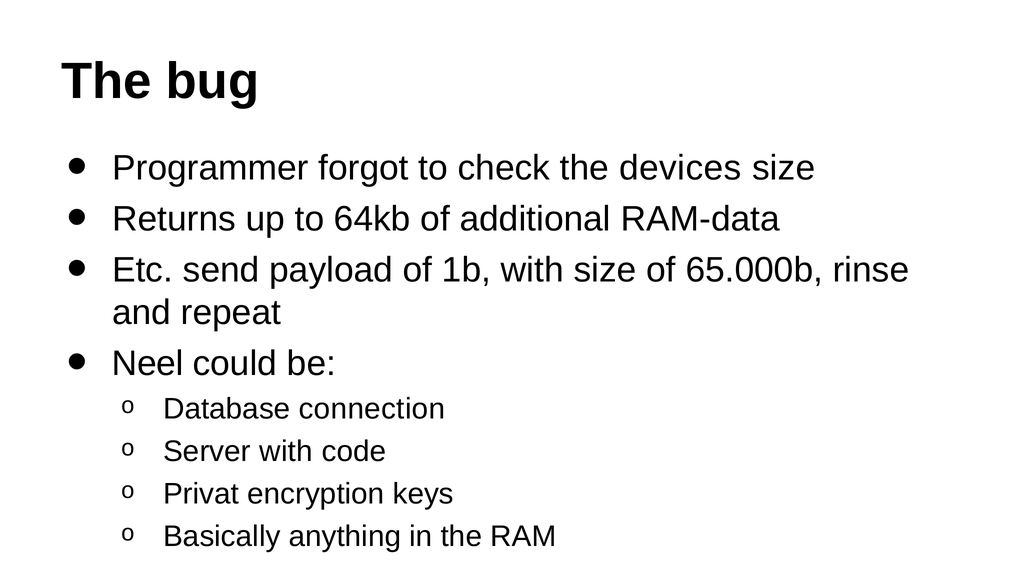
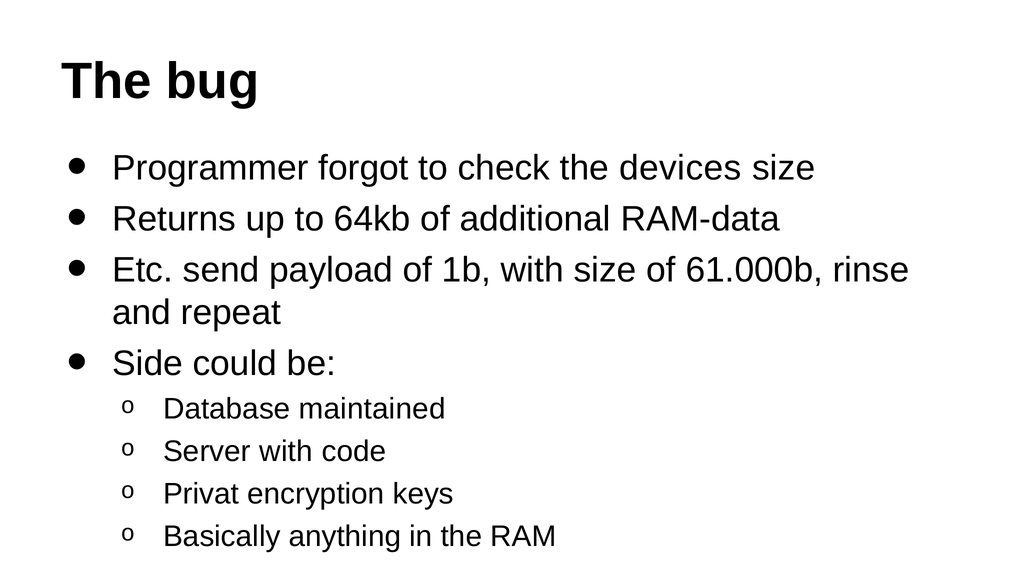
65.000b: 65.000b -> 61.000b (754, 270)
Neel: Neel -> Side (148, 363)
connection: connection -> maintained (372, 409)
